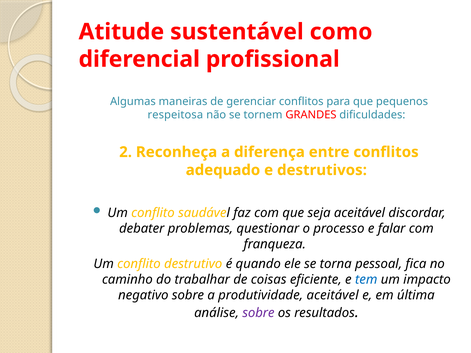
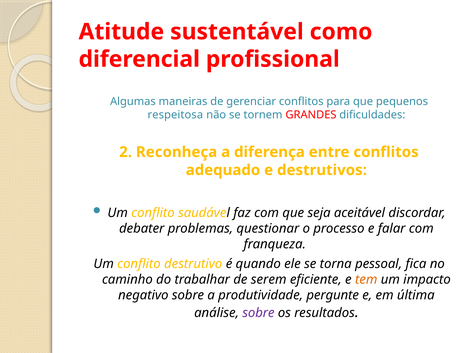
coisas: coisas -> serem (269, 280)
tem colour: blue -> orange (366, 280)
produtividade aceitável: aceitável -> pergunte (333, 295)
